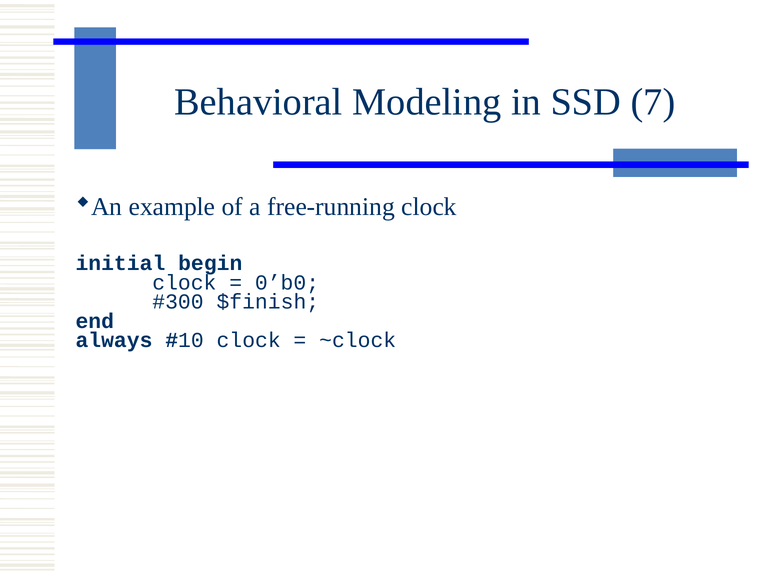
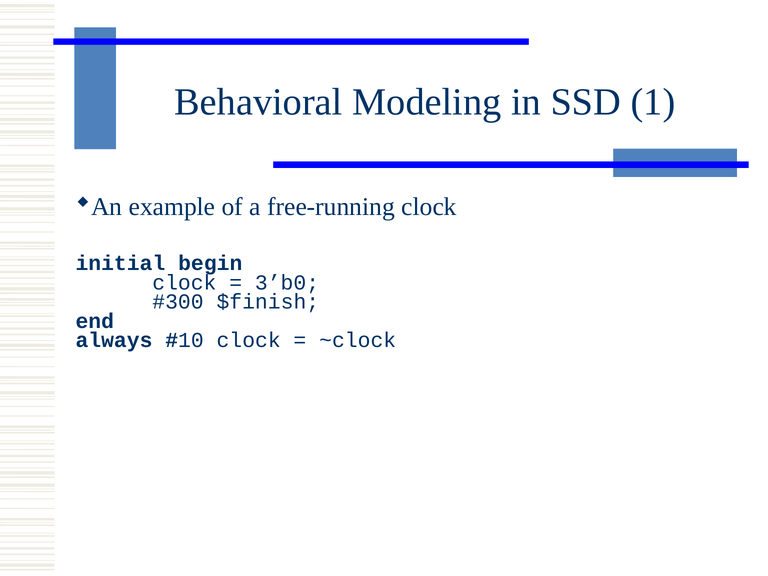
7: 7 -> 1 (653, 102)
0’b0: 0’b0 -> 3’b0 (287, 283)
